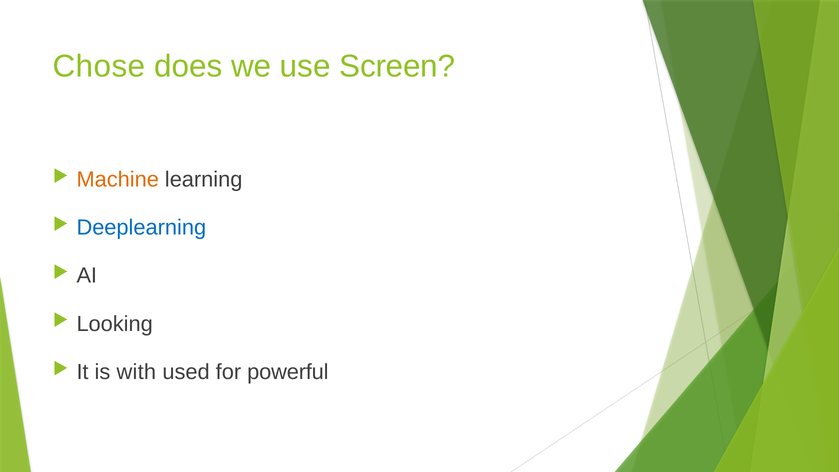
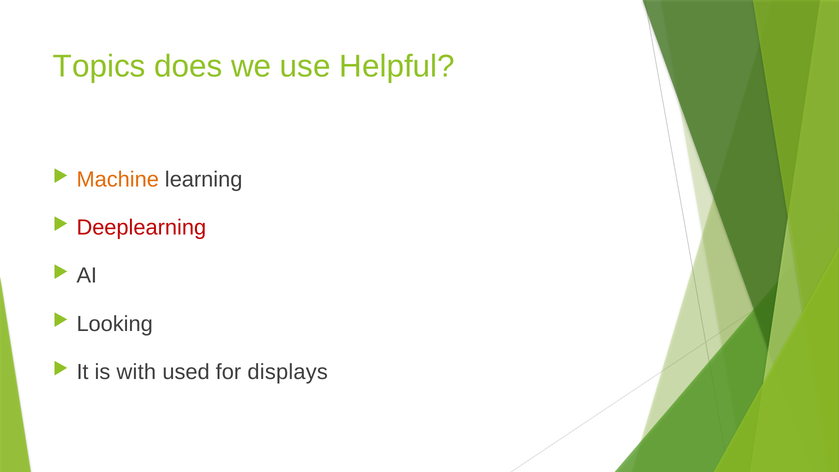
Chose: Chose -> Topics (99, 66)
Screen: Screen -> Helpful (397, 66)
Deeplearning colour: blue -> red (141, 228)
powerful: powerful -> displays (288, 372)
